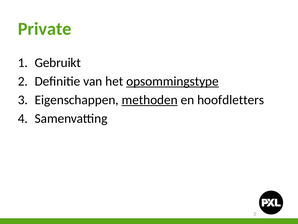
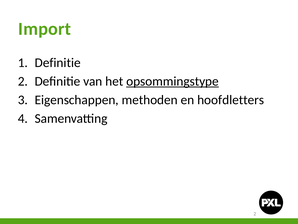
Private: Private -> Import (45, 29)
Gebruikt: Gebruikt -> Definitie (58, 63)
methoden underline: present -> none (150, 100)
